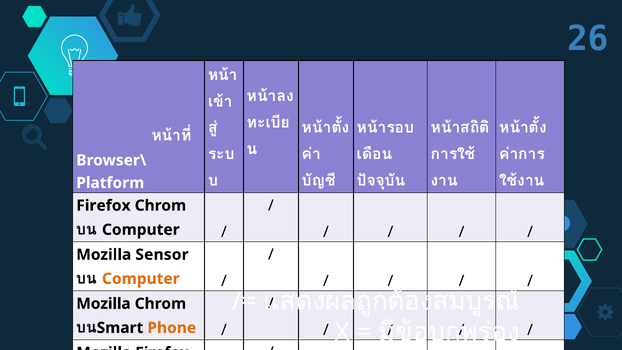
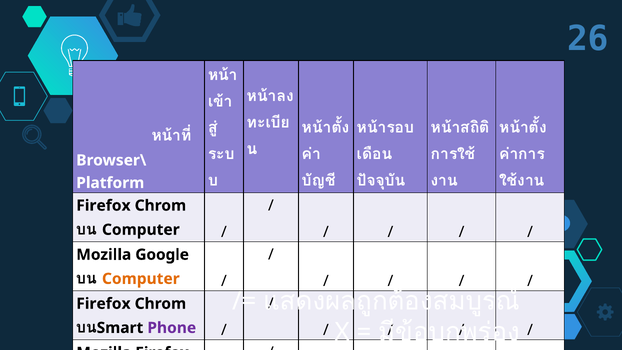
Sensor: Sensor -> Google (162, 255)
Mozilla: Mozilla -> Firefox (103, 304)
Phone colour: orange -> purple (172, 328)
